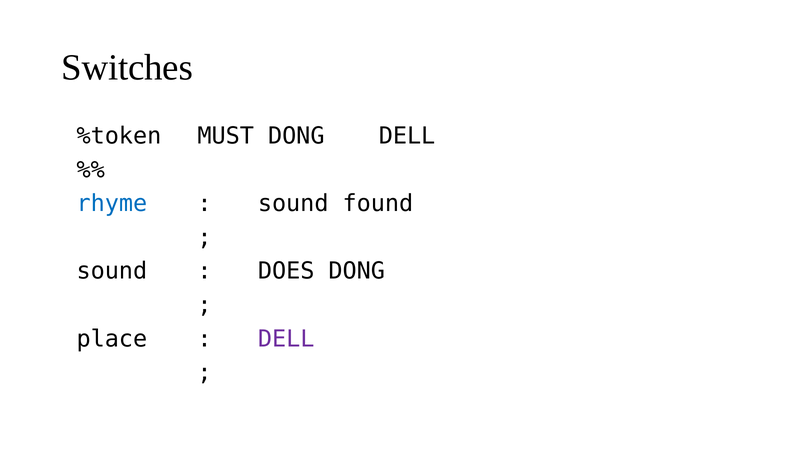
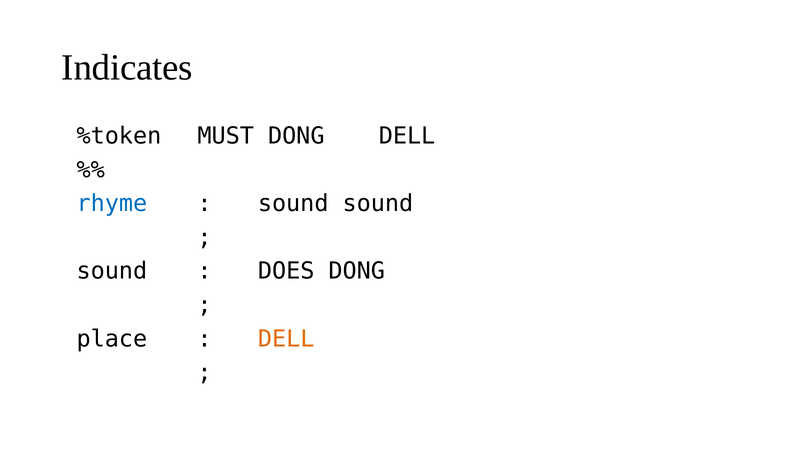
Switches: Switches -> Indicates (127, 68)
sound found: found -> sound (378, 204)
DELL colour: purple -> orange (286, 339)
